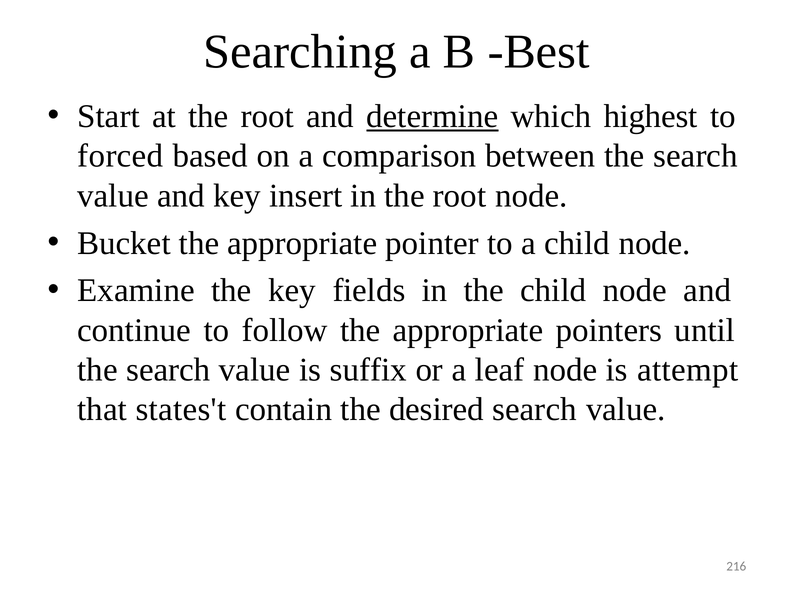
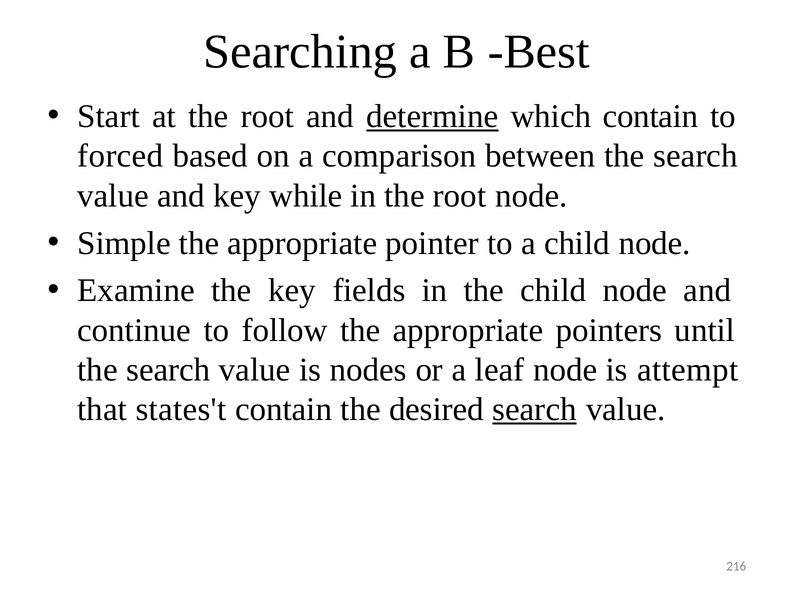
which highest: highest -> contain (651, 116)
insert: insert -> while (306, 196)
Bucket: Bucket -> Simple (124, 243)
suffix: suffix -> nodes (368, 370)
search underline: none -> present (535, 410)
